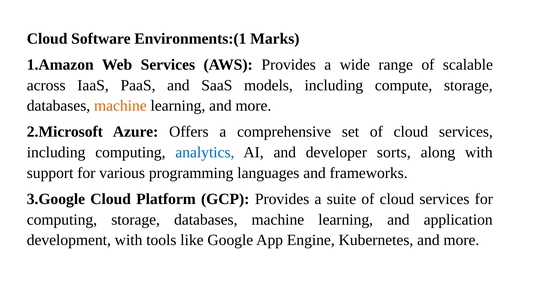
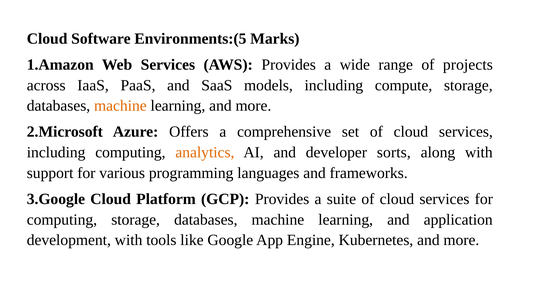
Environments:(1: Environments:(1 -> Environments:(5 (190, 39)
scalable: scalable -> projects (468, 65)
analytics colour: blue -> orange (205, 153)
